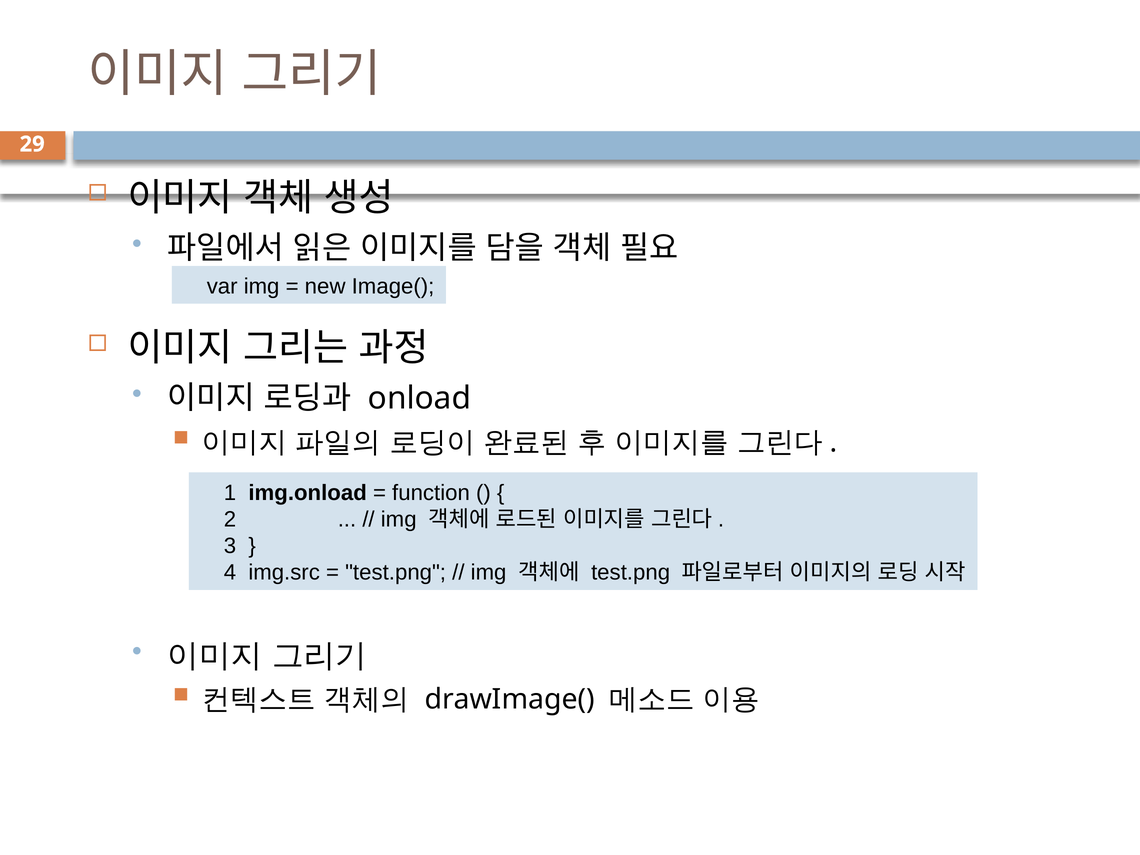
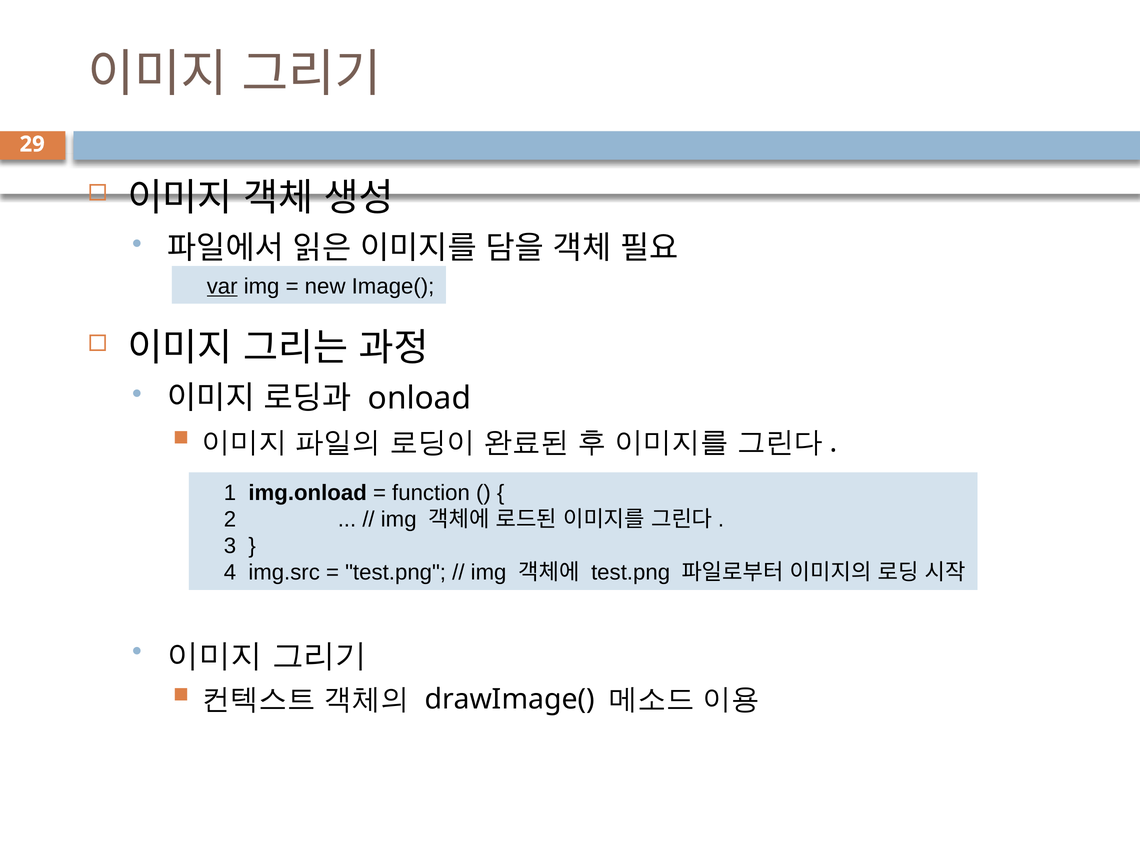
var underline: none -> present (222, 286)
